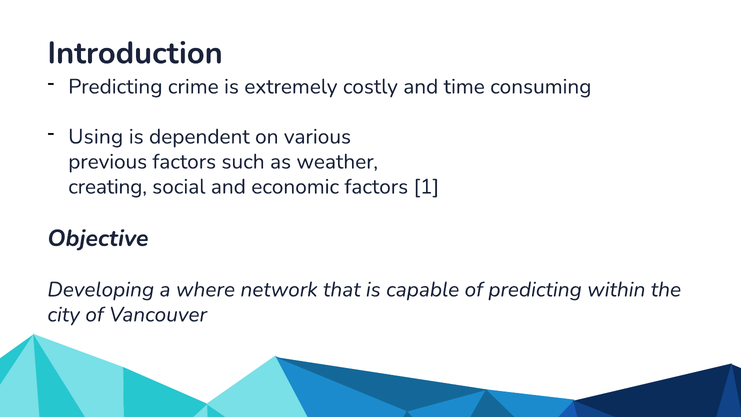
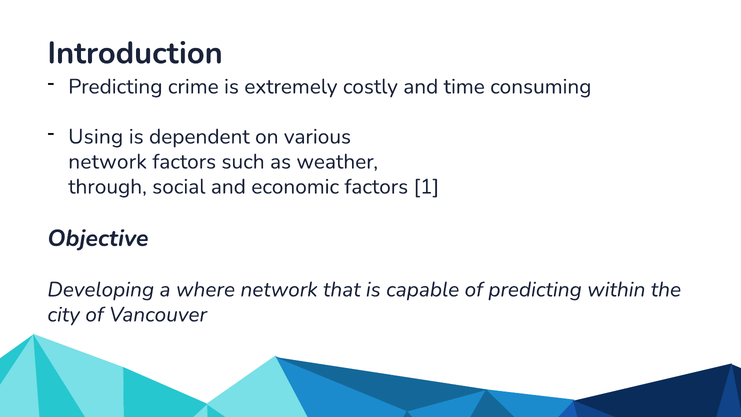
previous: previous -> network (108, 162)
creating: creating -> through (108, 187)
